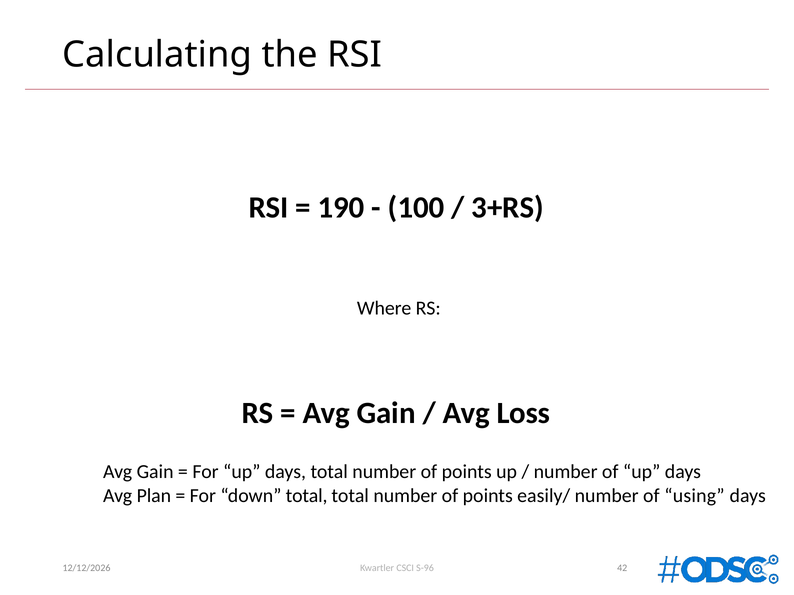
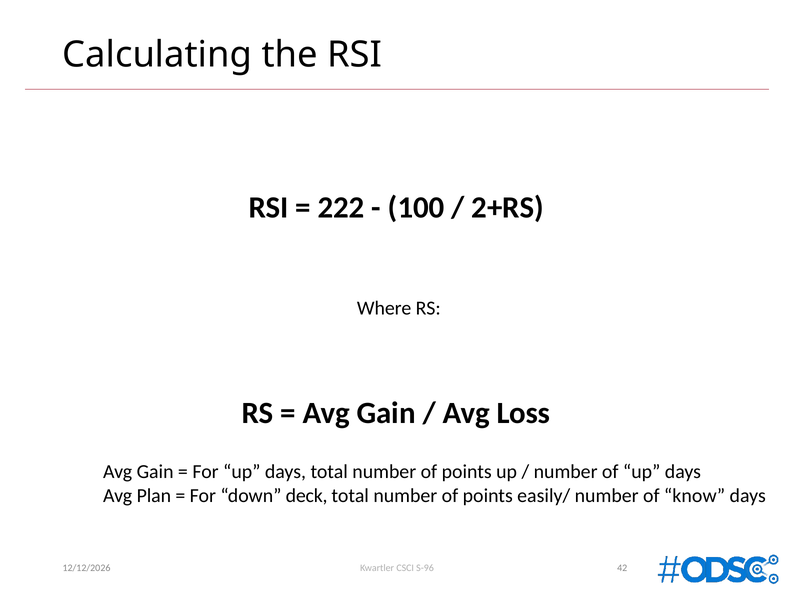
190: 190 -> 222 (341, 208)
3+RS: 3+RS -> 2+RS (508, 208)
down total: total -> deck (307, 496)
using: using -> know (695, 496)
